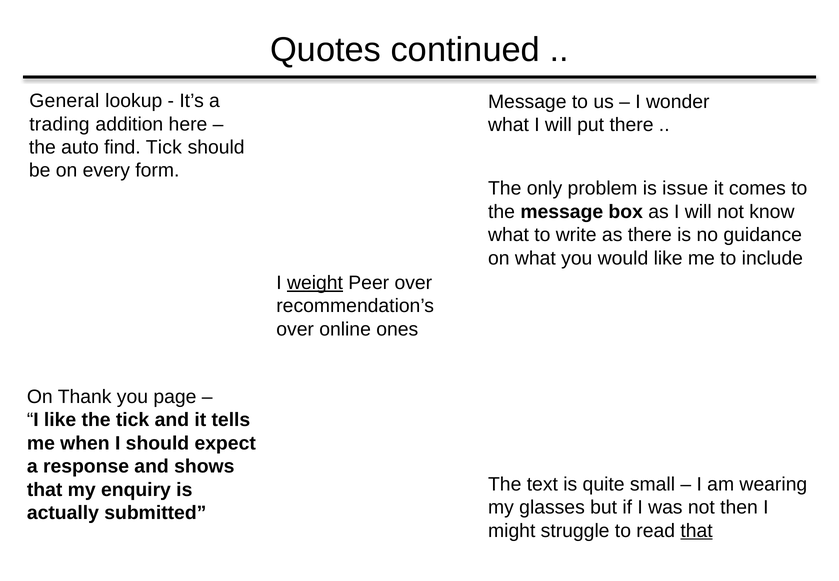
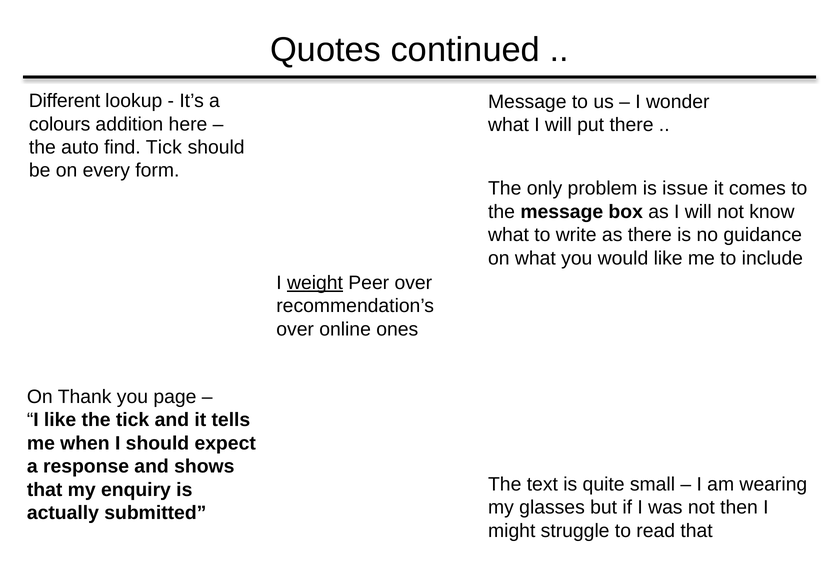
General: General -> Different (65, 101)
trading: trading -> colours (60, 124)
that underline: present -> none (697, 531)
